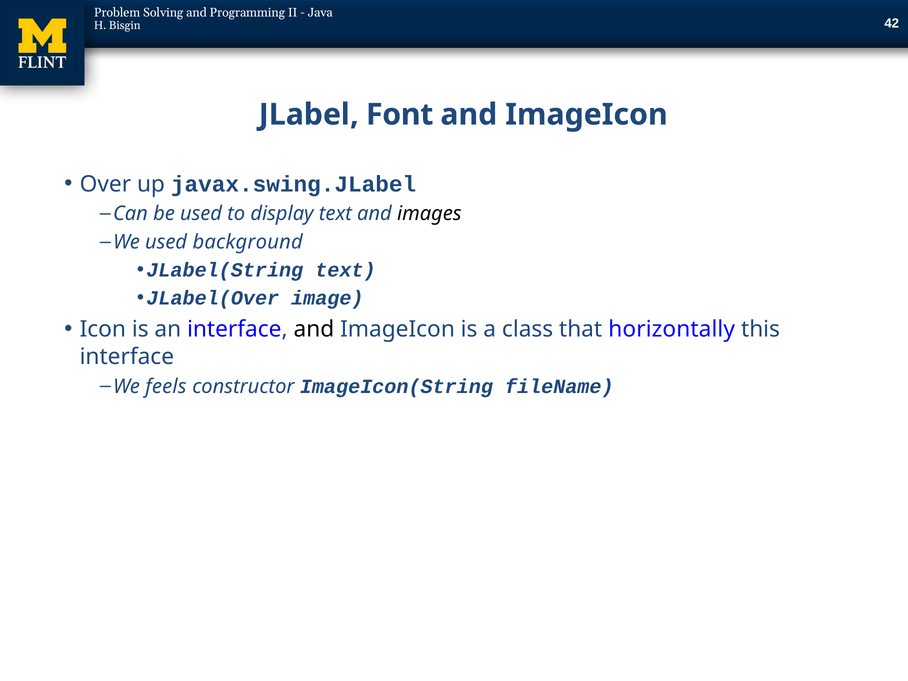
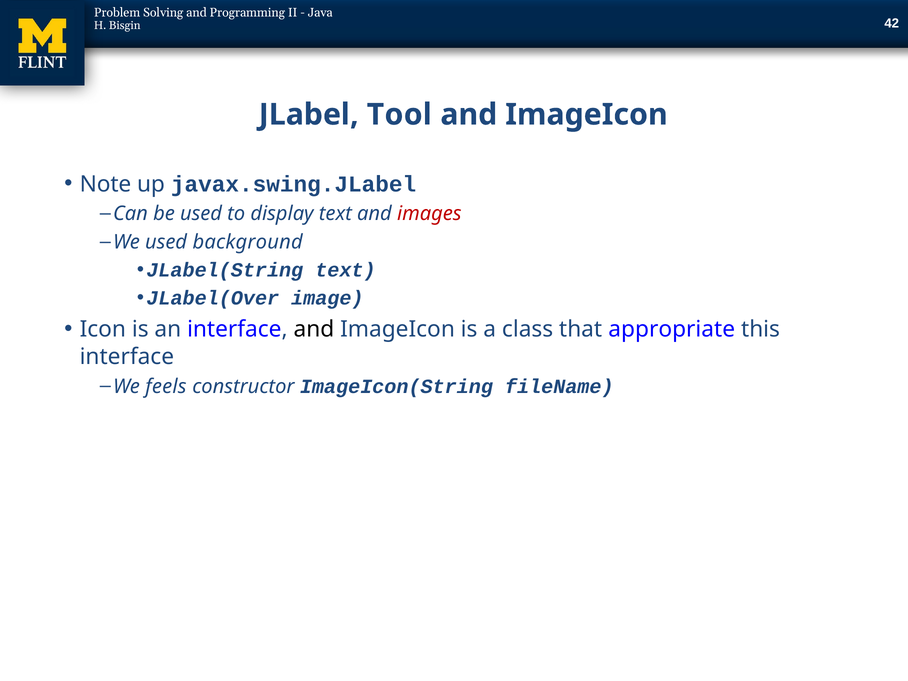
Font: Font -> Tool (399, 115)
Over: Over -> Note (106, 184)
images colour: black -> red (429, 214)
horizontally: horizontally -> appropriate (672, 329)
